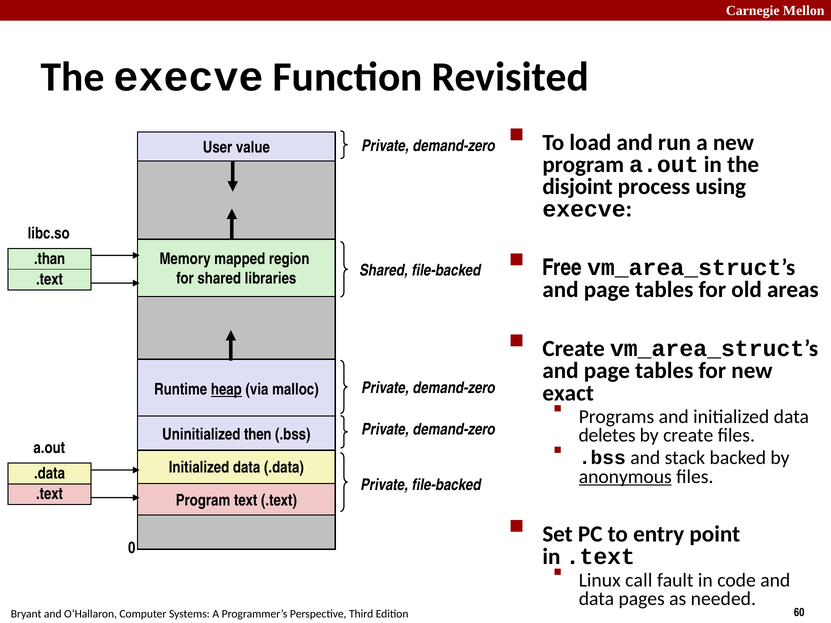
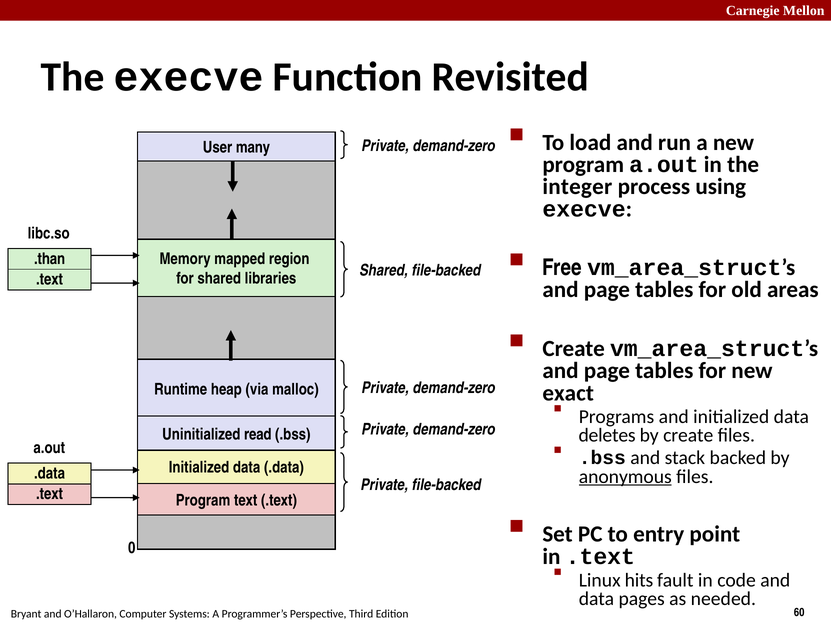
value: value -> many (253, 148)
disjoint: disjoint -> integer (577, 187)
heap underline: present -> none (226, 390)
then: then -> read (258, 434)
call: call -> hits (639, 580)
